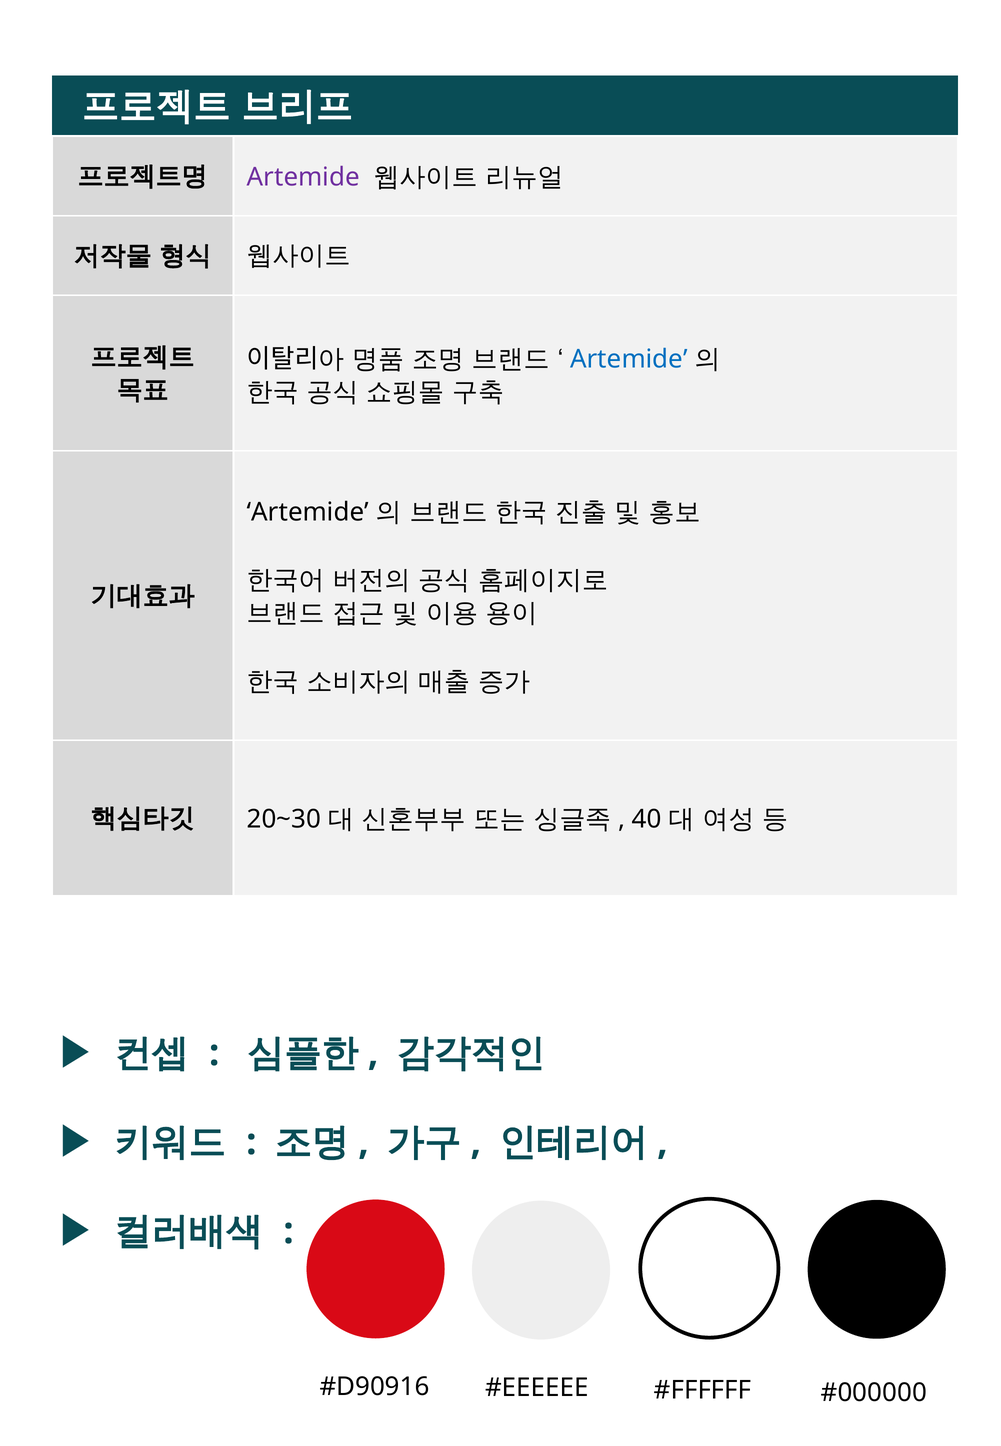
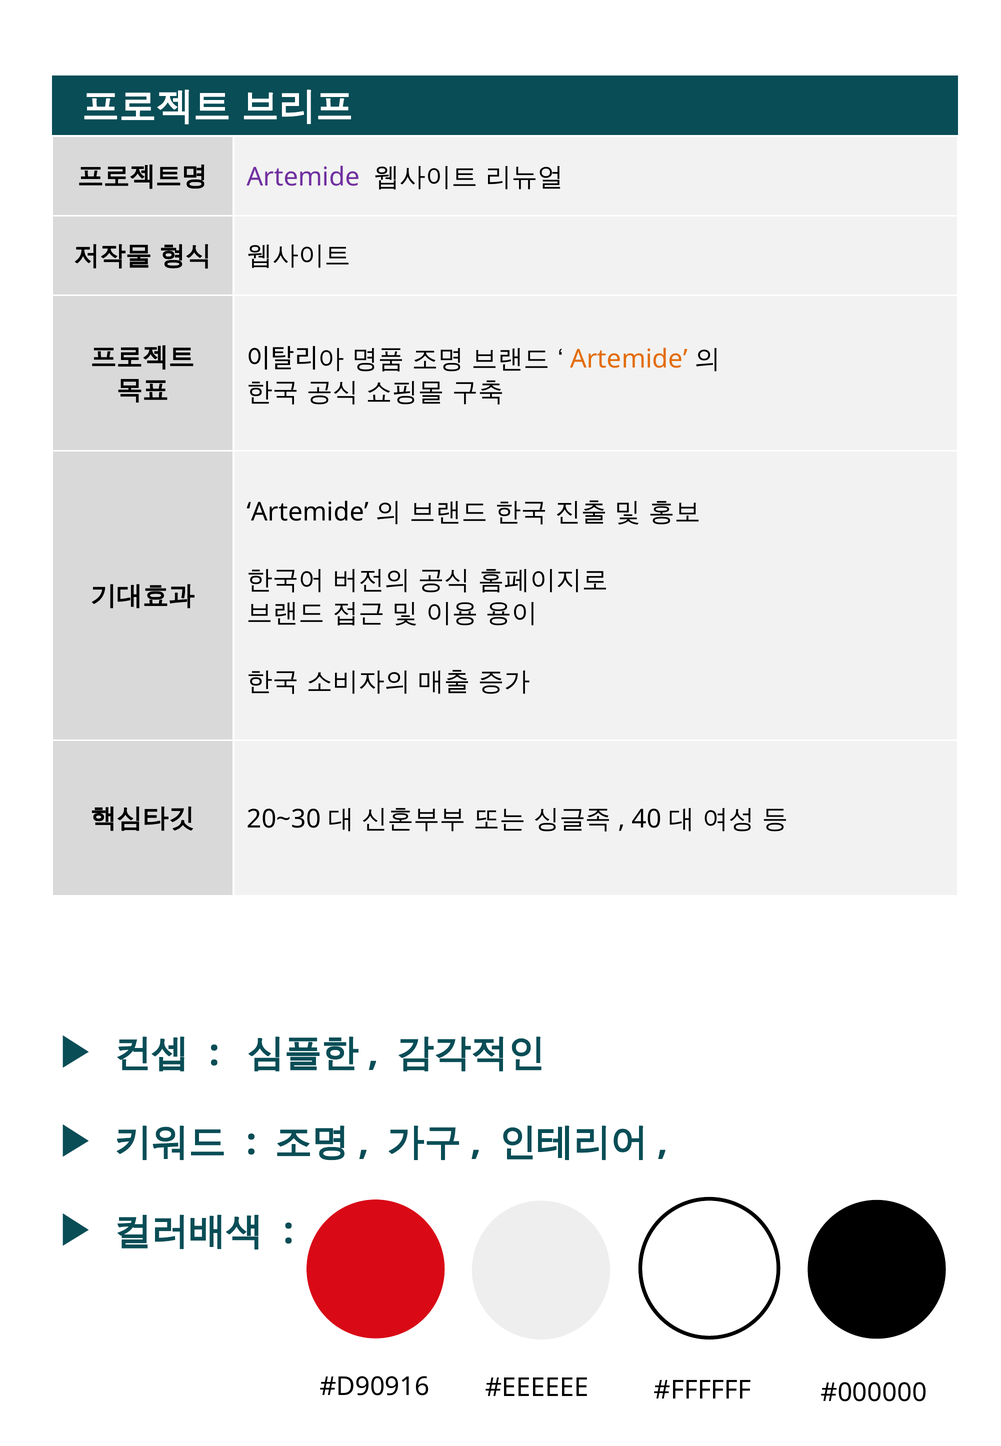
Artemide colour: blue -> orange (629, 359)
